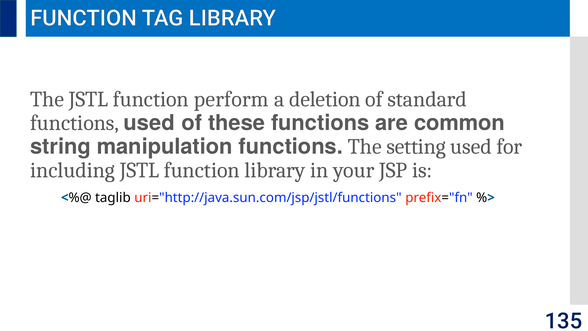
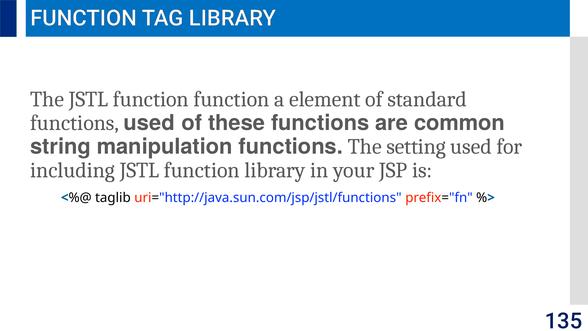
function perform: perform -> function (231, 99)
deletion: deletion -> element (325, 99)
